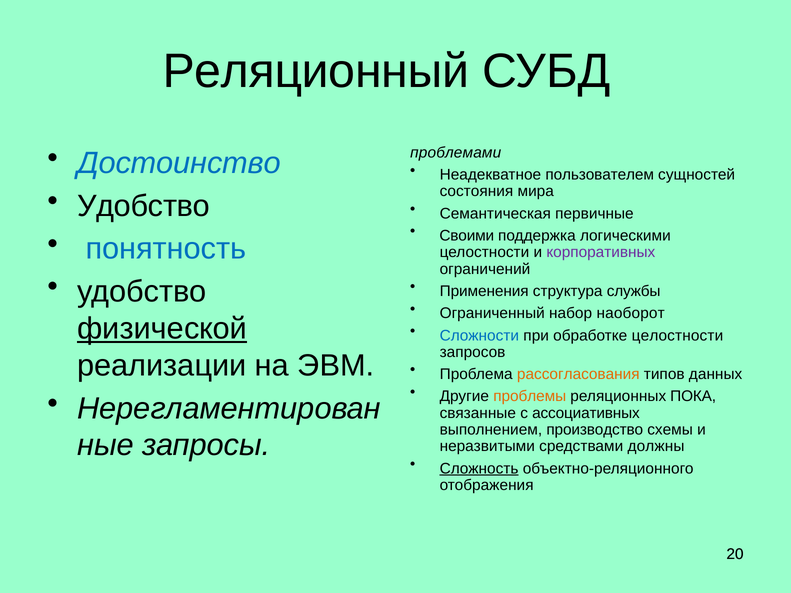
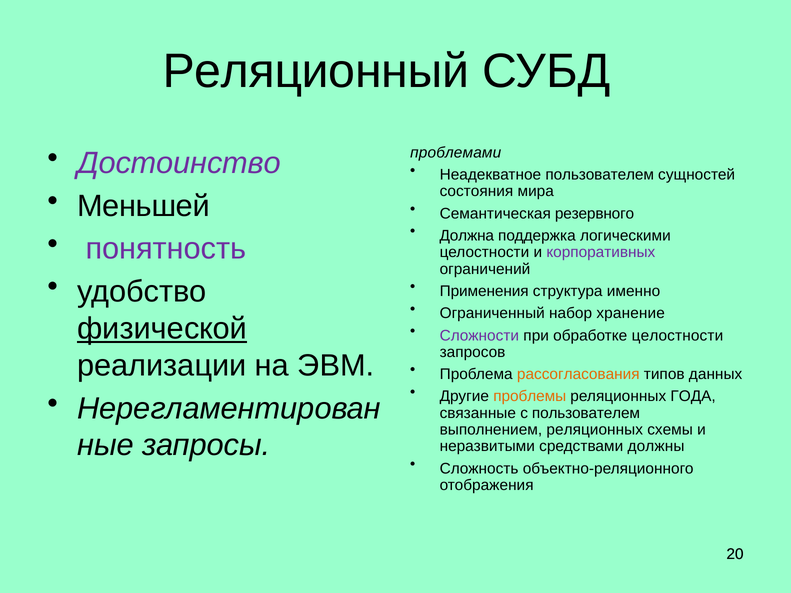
Достоинство colour: blue -> purple (179, 163)
Удобство: Удобство -> Меньшей (143, 206)
первичные: первичные -> резервного (595, 214)
Своими: Своими -> Должна (467, 236)
понятность colour: blue -> purple (166, 249)
службы: службы -> именно (634, 291)
наоборот: наоборот -> хранение (631, 313)
Сложности colour: blue -> purple (479, 336)
ПОКА: ПОКА -> ГОДА (693, 397)
с ассоциативных: ассоциативных -> пользователем (586, 413)
выполнением производство: производство -> реляционных (595, 430)
Сложность underline: present -> none (479, 469)
